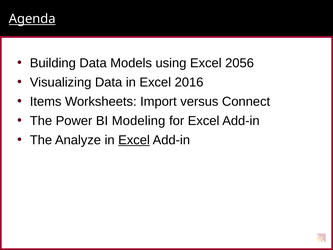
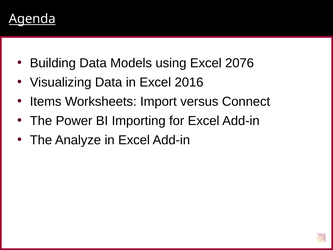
2056: 2056 -> 2076 (240, 63)
Modeling: Modeling -> Importing (139, 121)
Excel underline: present -> none (134, 140)
